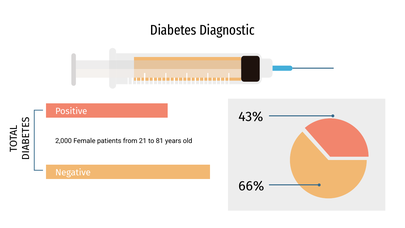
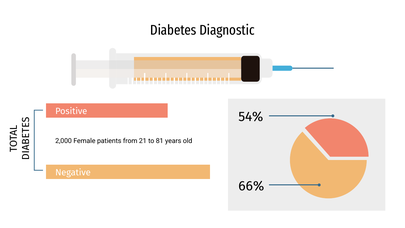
43%: 43% -> 54% (251, 117)
